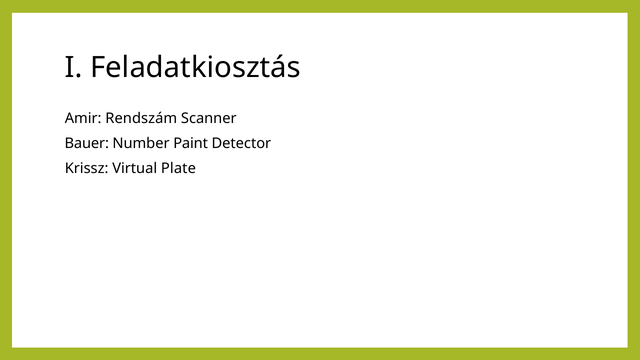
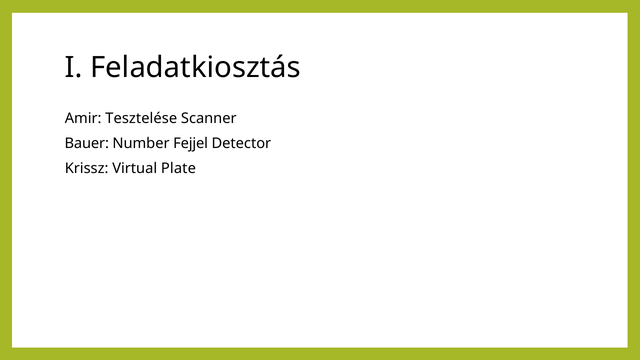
Rendszám: Rendszám -> Tesztelése (141, 118)
Paint: Paint -> Fejjel (191, 143)
